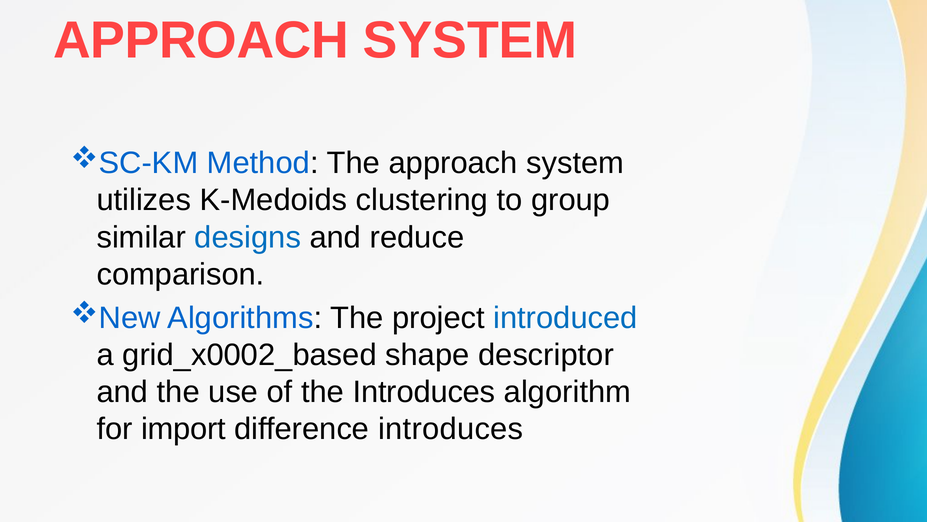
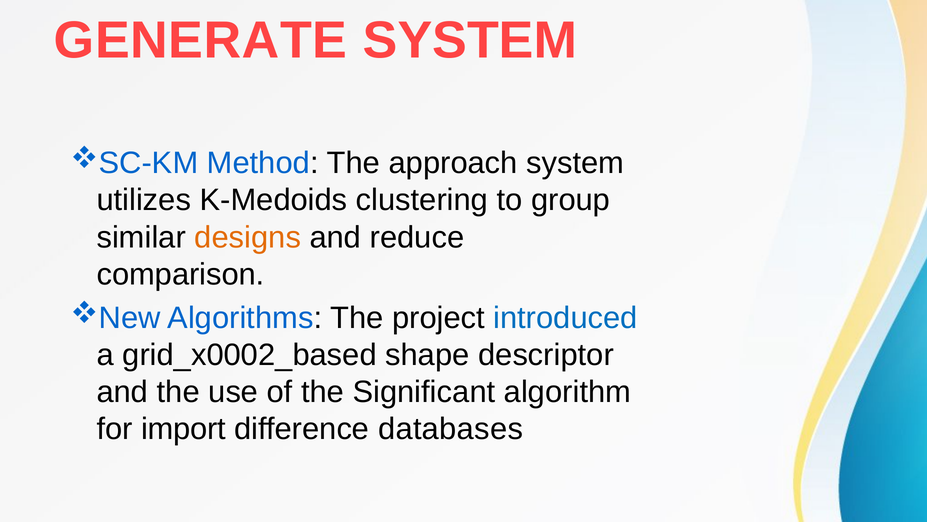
APPROACH: APPROACH -> GENERATE (201, 40)
designs colour: blue -> orange (248, 237)
the Introduces: Introduces -> Significant (424, 392)
difference introduces: introduces -> databases (451, 429)
